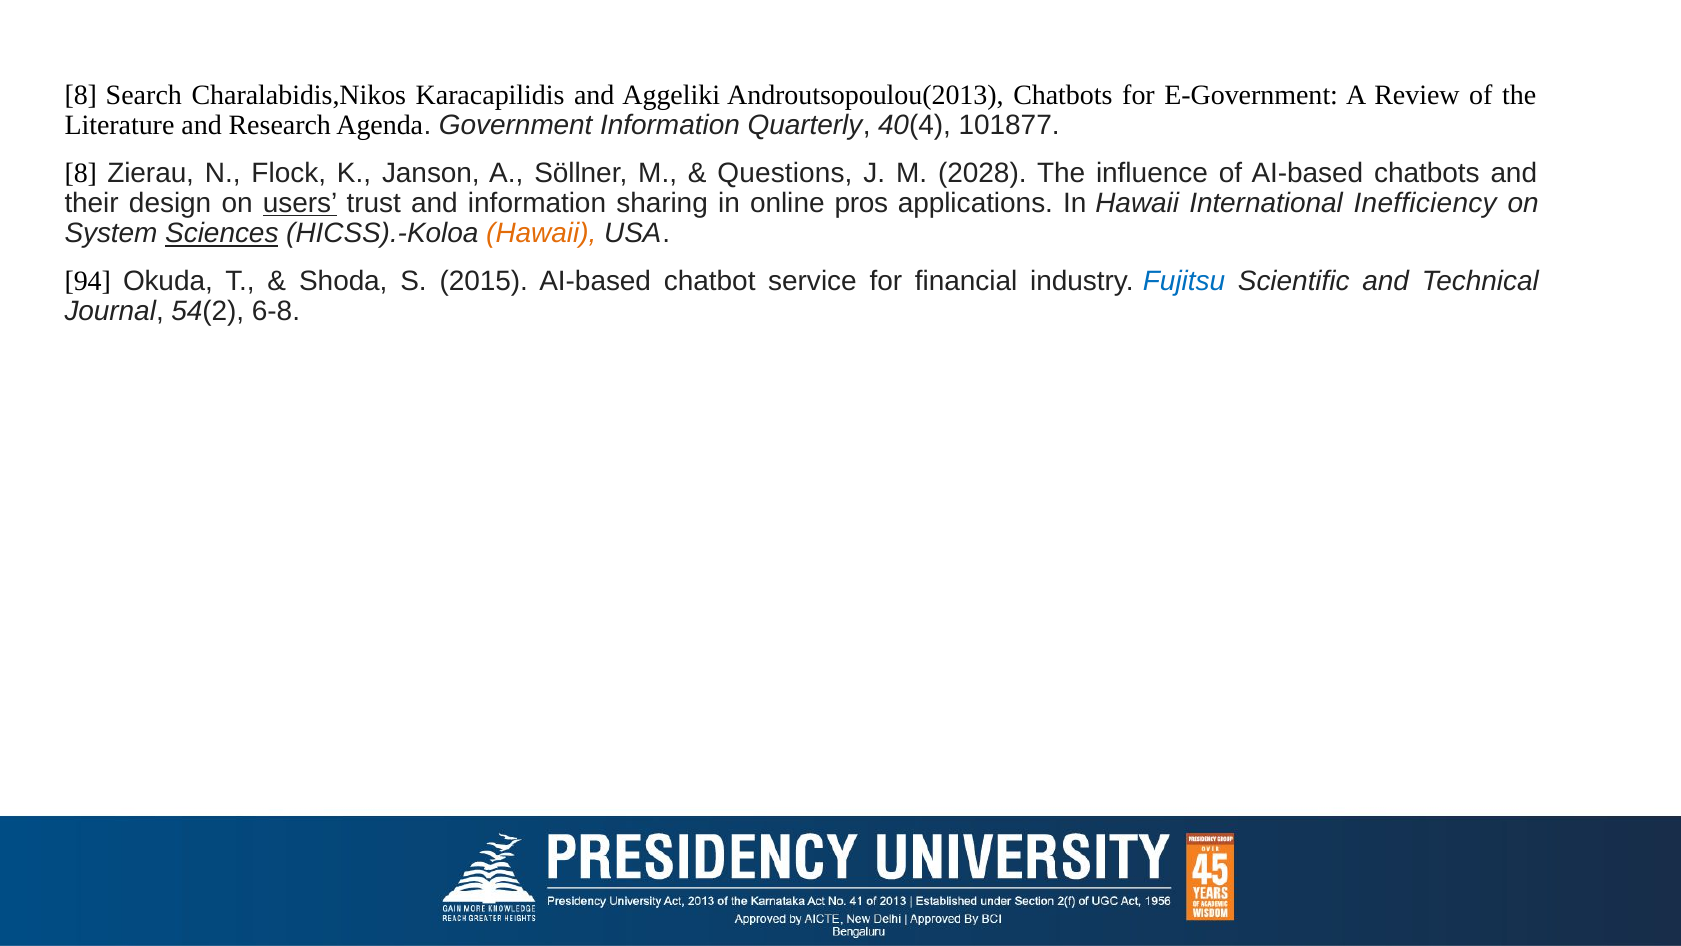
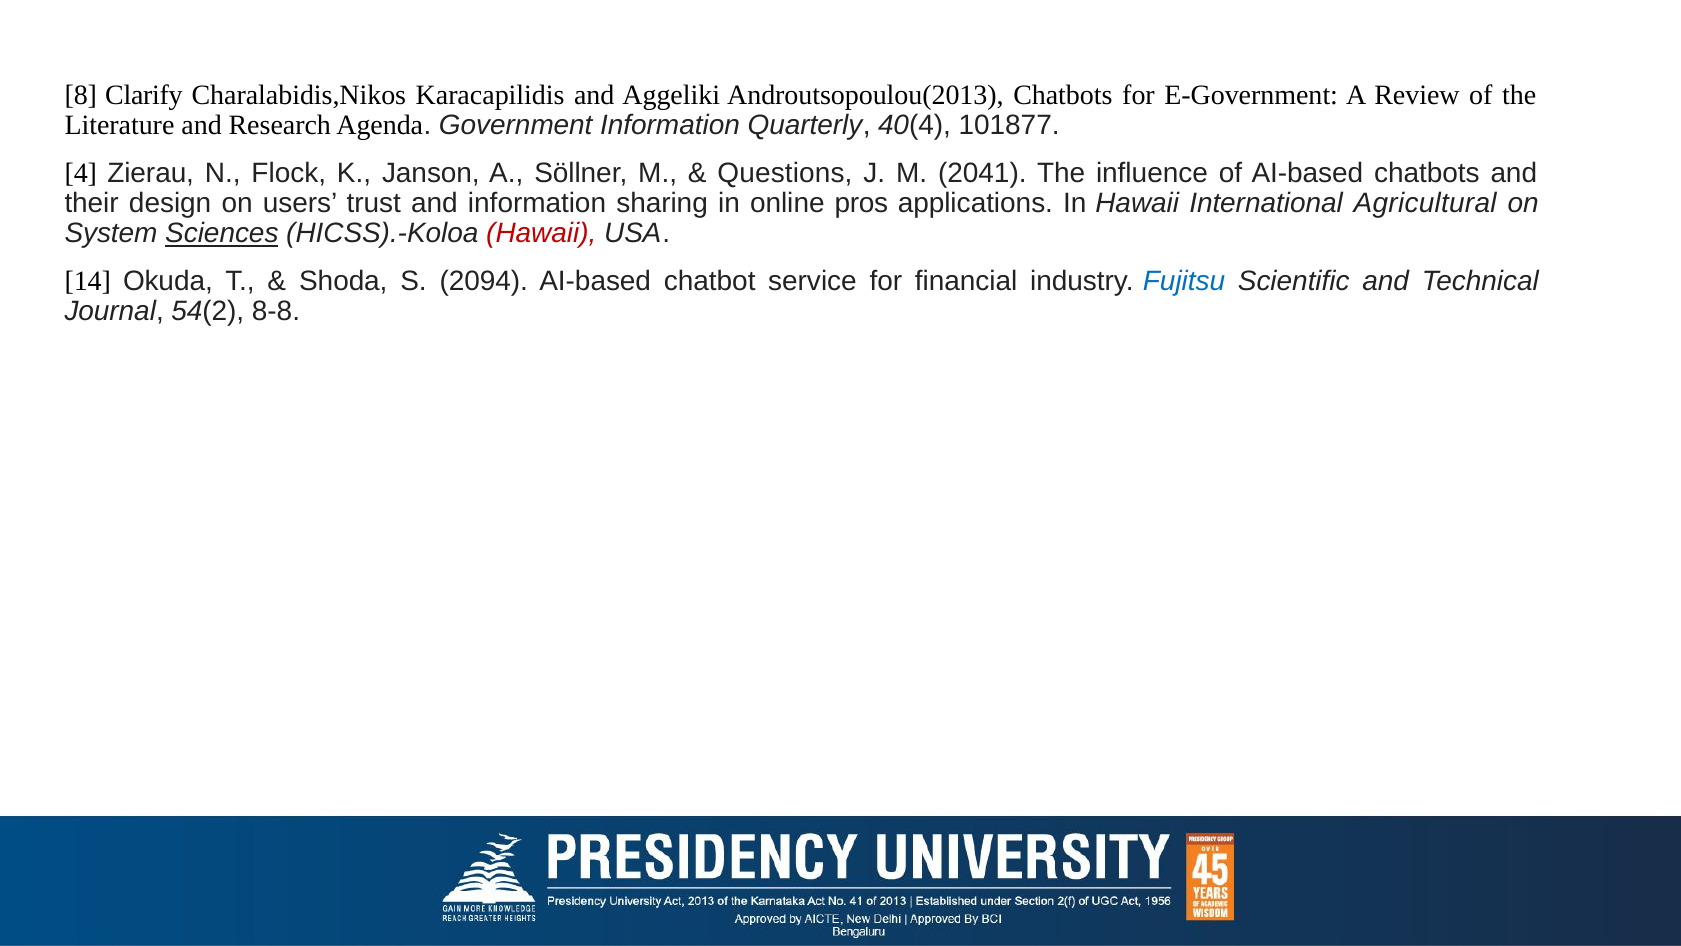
Search: Search -> Clarify (144, 95)
8: 8 -> 4 (81, 173)
2028: 2028 -> 2041 (982, 173)
users underline: present -> none (300, 203)
Inefficiency: Inefficiency -> Agricultural (1425, 203)
Hawaii colour: orange -> red (541, 234)
94: 94 -> 14 (88, 281)
2015: 2015 -> 2094 (484, 281)
6-8: 6-8 -> 8-8 (276, 312)
